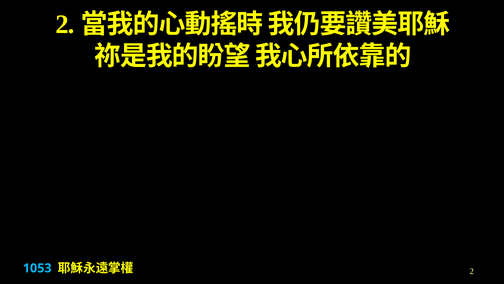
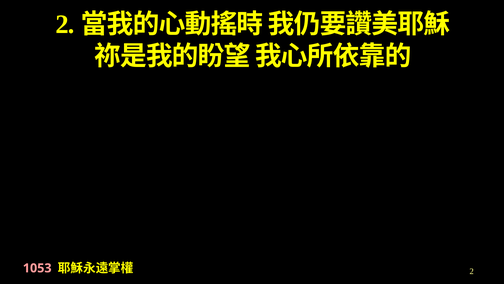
1053 colour: light blue -> pink (37, 268)
